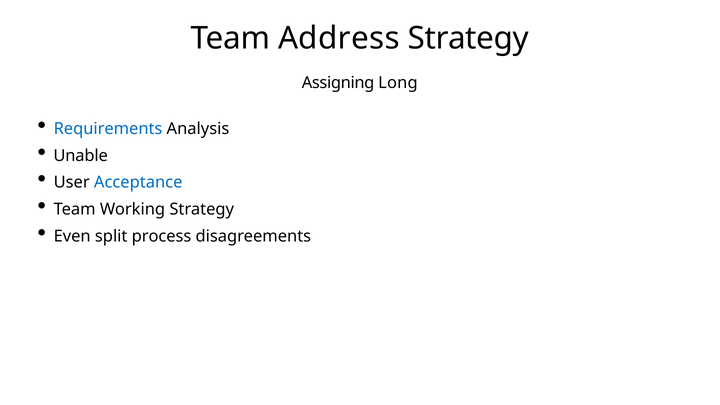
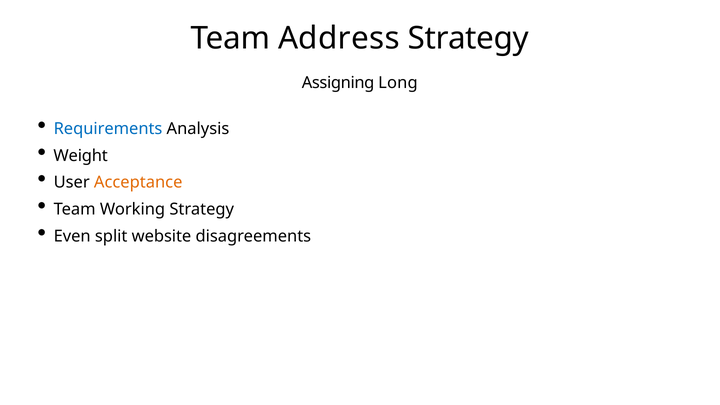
Unable: Unable -> Weight (81, 156)
Acceptance colour: blue -> orange (138, 182)
process: process -> website (162, 236)
